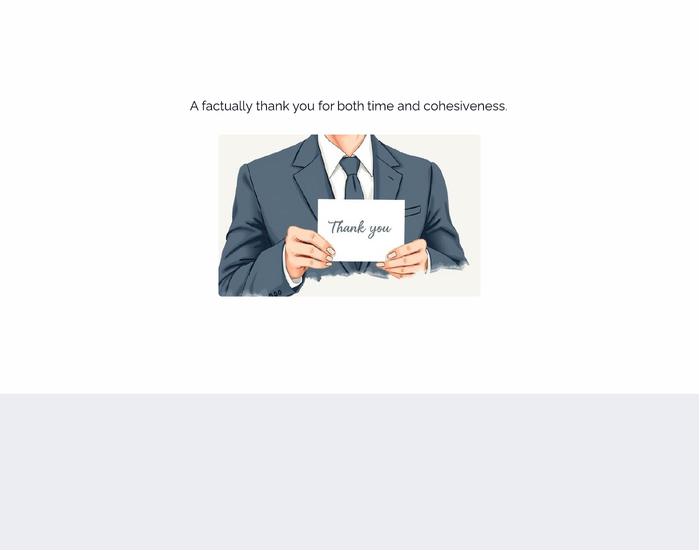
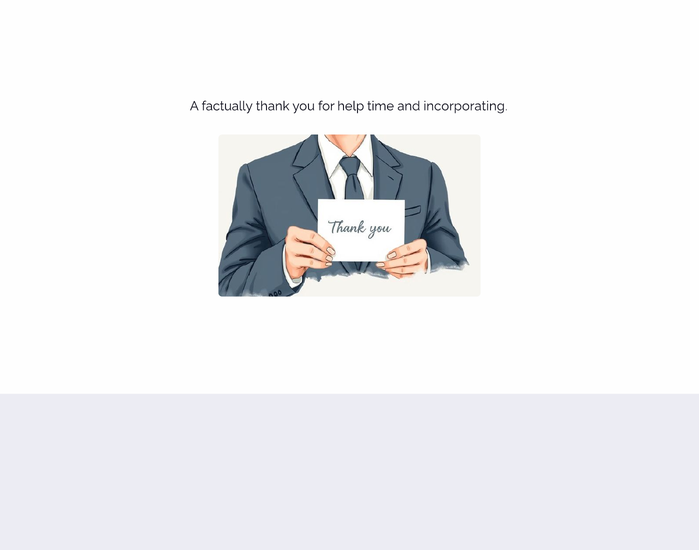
both: both -> help (351, 106)
cohesiveness: cohesiveness -> incorporating (465, 106)
